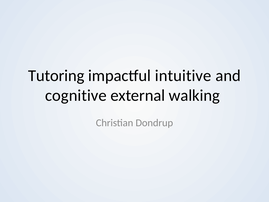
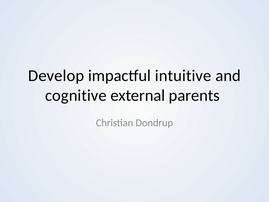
Tutoring: Tutoring -> Develop (56, 76)
walking: walking -> parents (194, 95)
